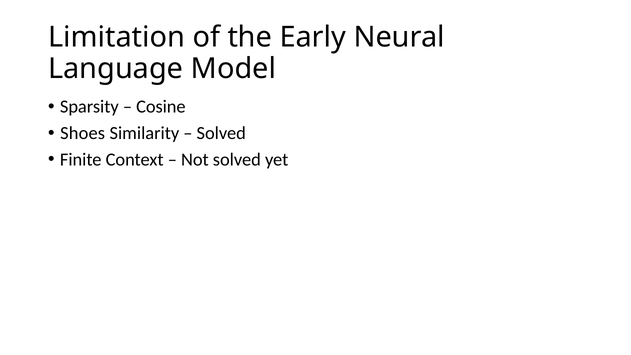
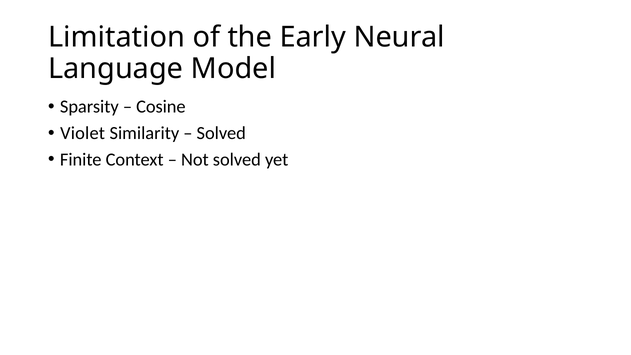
Shoes: Shoes -> Violet (83, 133)
